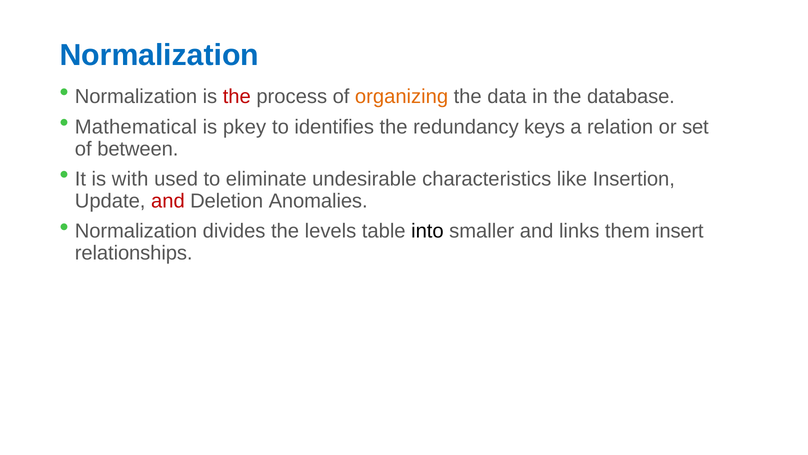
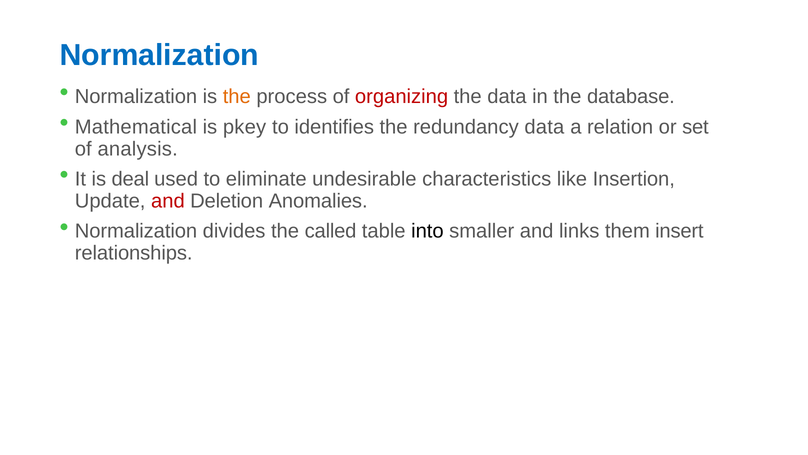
the colour: red -> orange (237, 96)
organizing colour: orange -> red (402, 96)
redundancy keys: keys -> data (544, 127)
between: between -> analysis (138, 149)
with: with -> deal (130, 179)
levels: levels -> called (331, 231)
